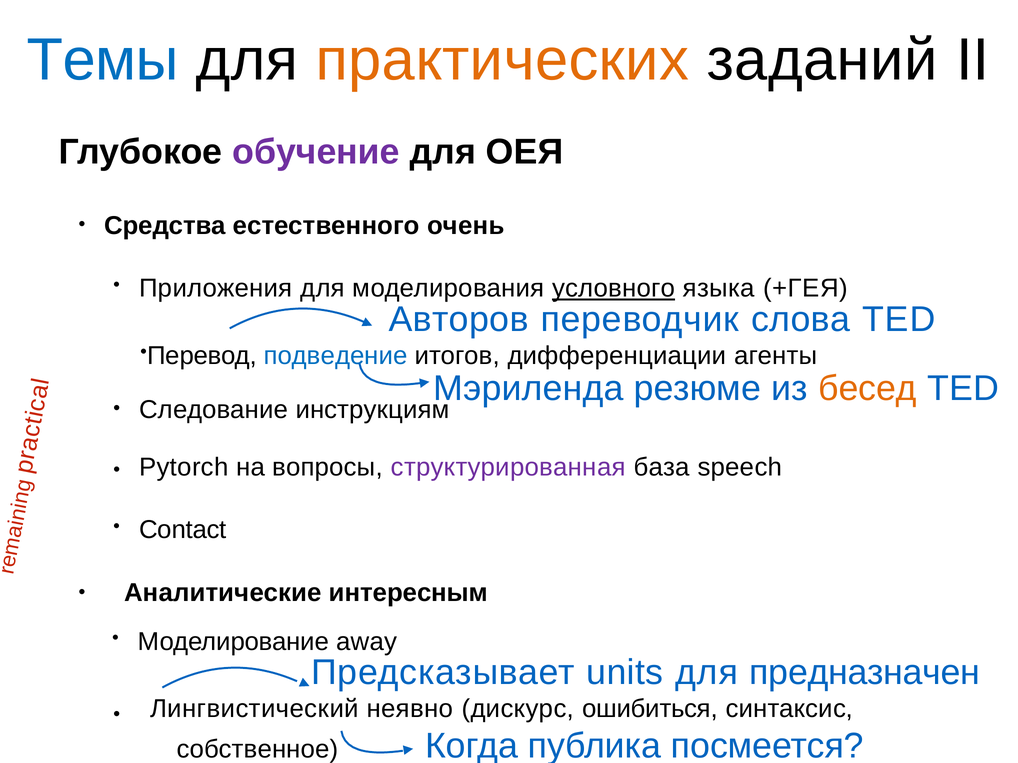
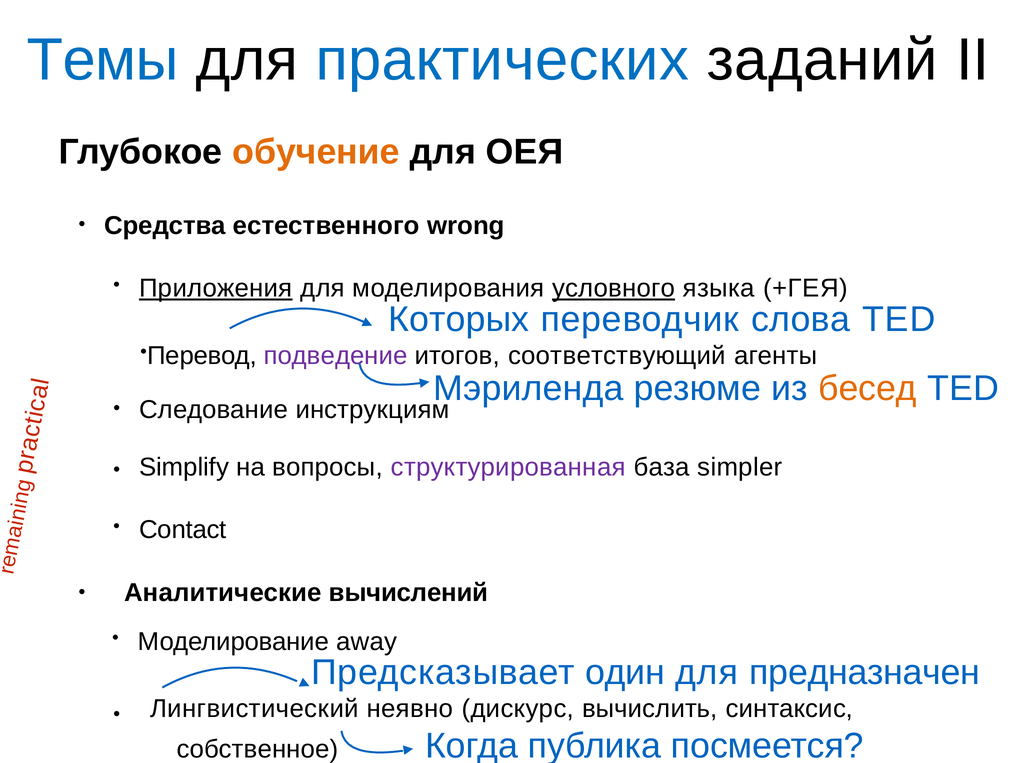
практических colour: orange -> blue (502, 60)
обучение colour: purple -> orange (316, 152)
очень: очень -> wrong (466, 226)
Приложения underline: none -> present (216, 289)
Авторов: Авторов -> Которых (459, 320)
подведение colour: blue -> purple (336, 356)
дифференциации: дифференциации -> соответствующий (617, 356)
Pytorch: Pytorch -> Simplify (184, 468)
speech: speech -> simpler (740, 468)
интересным: интересным -> вычислений (409, 593)
units: units -> один (625, 673)
ошибиться: ошибиться -> вычислить (650, 709)
